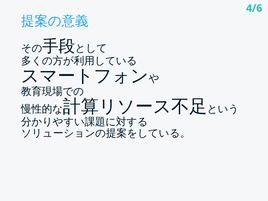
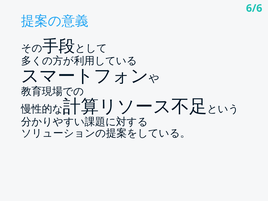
4/6: 4/6 -> 6/6 (254, 8)
